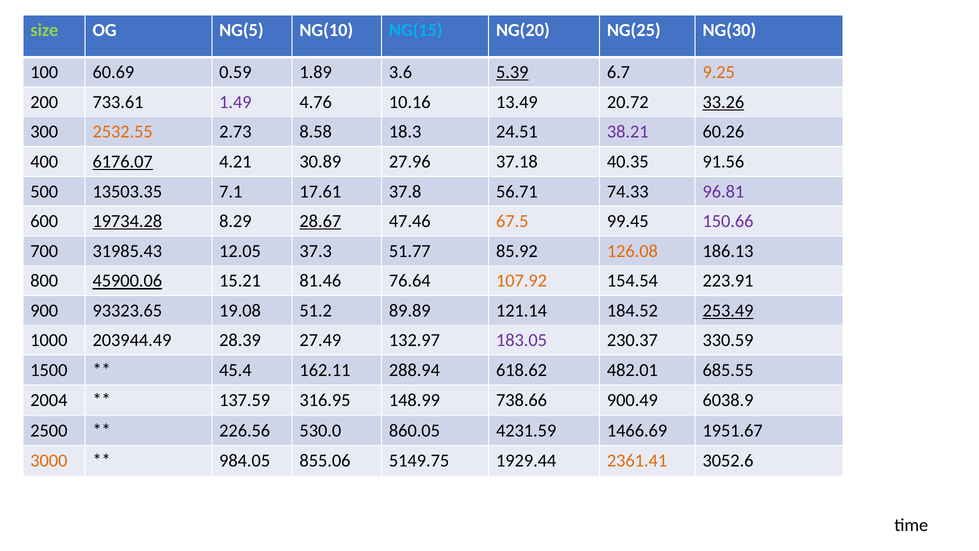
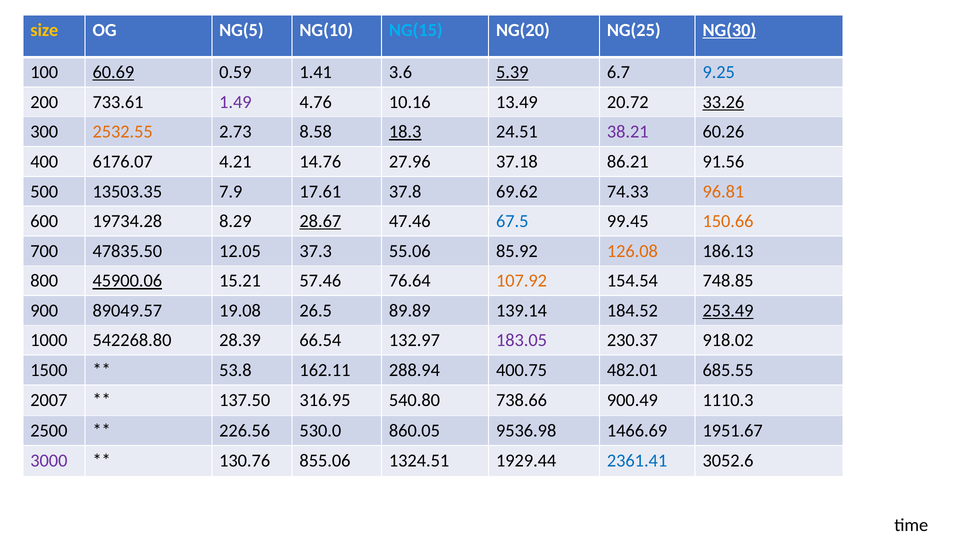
size colour: light green -> yellow (44, 30)
NG(30 underline: none -> present (729, 30)
60.69 underline: none -> present (113, 72)
1.89: 1.89 -> 1.41 (316, 72)
9.25 colour: orange -> blue (719, 72)
18.3 underline: none -> present (405, 132)
6176.07 underline: present -> none (123, 162)
30.89: 30.89 -> 14.76 (320, 162)
40.35: 40.35 -> 86.21 (628, 162)
7.1: 7.1 -> 7.9 (231, 191)
56.71: 56.71 -> 69.62 (517, 191)
96.81 colour: purple -> orange (723, 191)
19734.28 underline: present -> none (127, 221)
67.5 colour: orange -> blue (512, 221)
150.66 colour: purple -> orange (728, 221)
31985.43: 31985.43 -> 47835.50 (127, 251)
51.77: 51.77 -> 55.06 (410, 251)
81.46: 81.46 -> 57.46 (320, 281)
223.91: 223.91 -> 748.85 (728, 281)
93323.65: 93323.65 -> 89049.57 (127, 310)
51.2: 51.2 -> 26.5 (316, 310)
121.14: 121.14 -> 139.14 (522, 310)
203944.49: 203944.49 -> 542268.80 (132, 340)
27.49: 27.49 -> 66.54 (320, 340)
330.59: 330.59 -> 918.02 (728, 340)
45.4: 45.4 -> 53.8 (235, 370)
618.62: 618.62 -> 400.75 (522, 370)
2004: 2004 -> 2007 (49, 400)
137.59: 137.59 -> 137.50 (245, 400)
148.99: 148.99 -> 540.80 (414, 400)
6038.9: 6038.9 -> 1110.3 (728, 400)
4231.59: 4231.59 -> 9536.98 (526, 431)
3000 colour: orange -> purple (49, 460)
984.05: 984.05 -> 130.76 (245, 460)
5149.75: 5149.75 -> 1324.51 (419, 460)
2361.41 colour: orange -> blue (637, 460)
